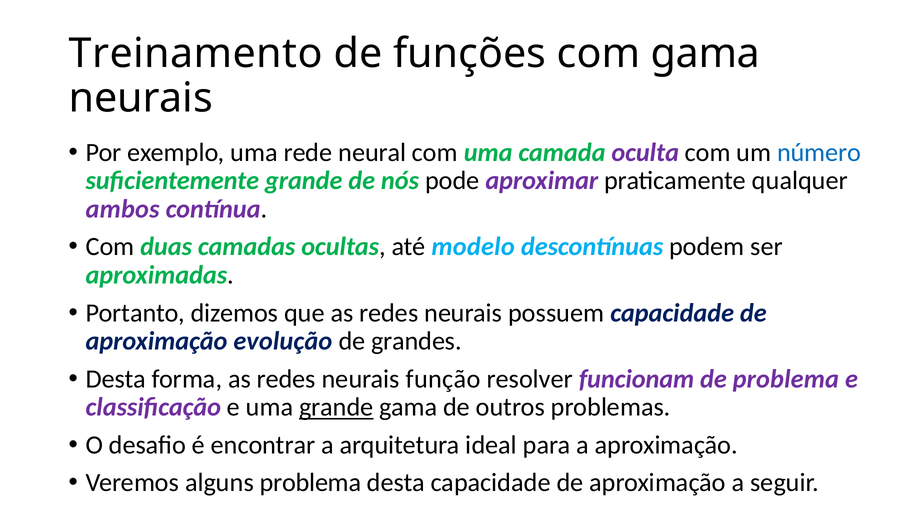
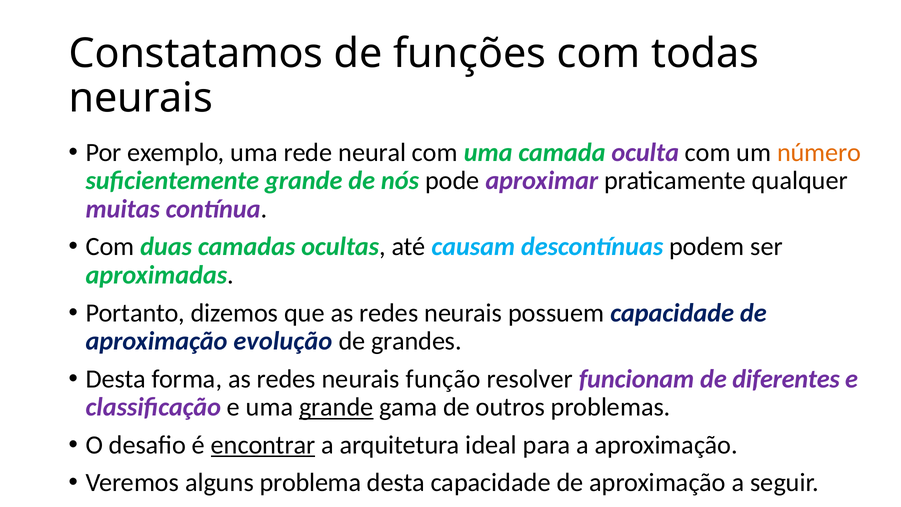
Treinamento: Treinamento -> Constatamos (196, 53)
com gama: gama -> todas (705, 53)
número colour: blue -> orange (819, 152)
ambos: ambos -> muitas (123, 209)
modelo: modelo -> causam (473, 247)
de problema: problema -> diferentes (786, 379)
encontrar underline: none -> present (263, 445)
